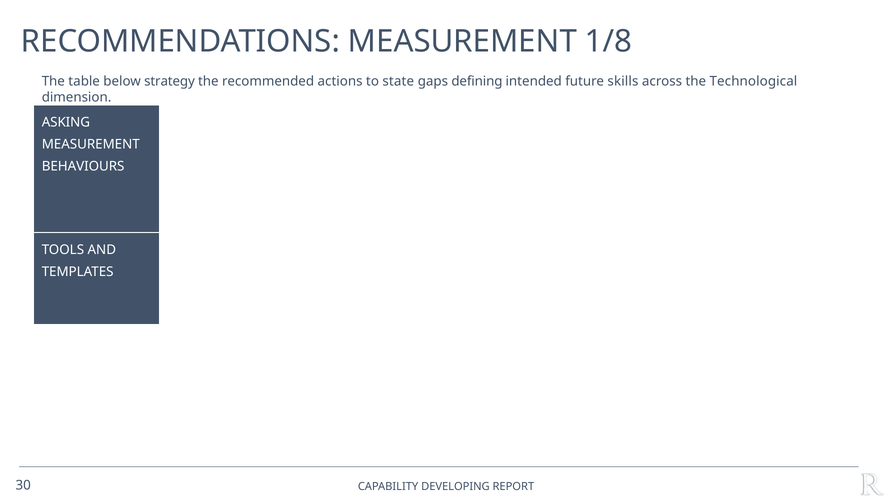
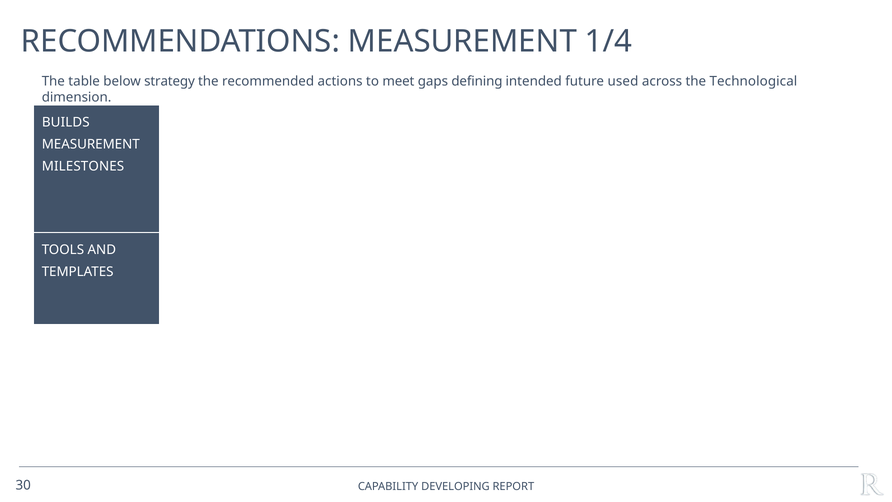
1/8: 1/8 -> 1/4 (609, 41)
state: state -> meet (398, 81)
skills: skills -> used (623, 81)
ASKING: ASKING -> BUILDS (66, 122)
BEHAVIOURS: BEHAVIOURS -> MILESTONES (83, 166)
